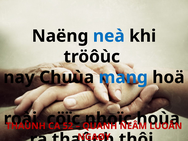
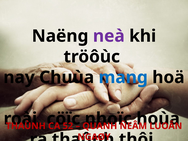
neà colour: blue -> purple (109, 36)
